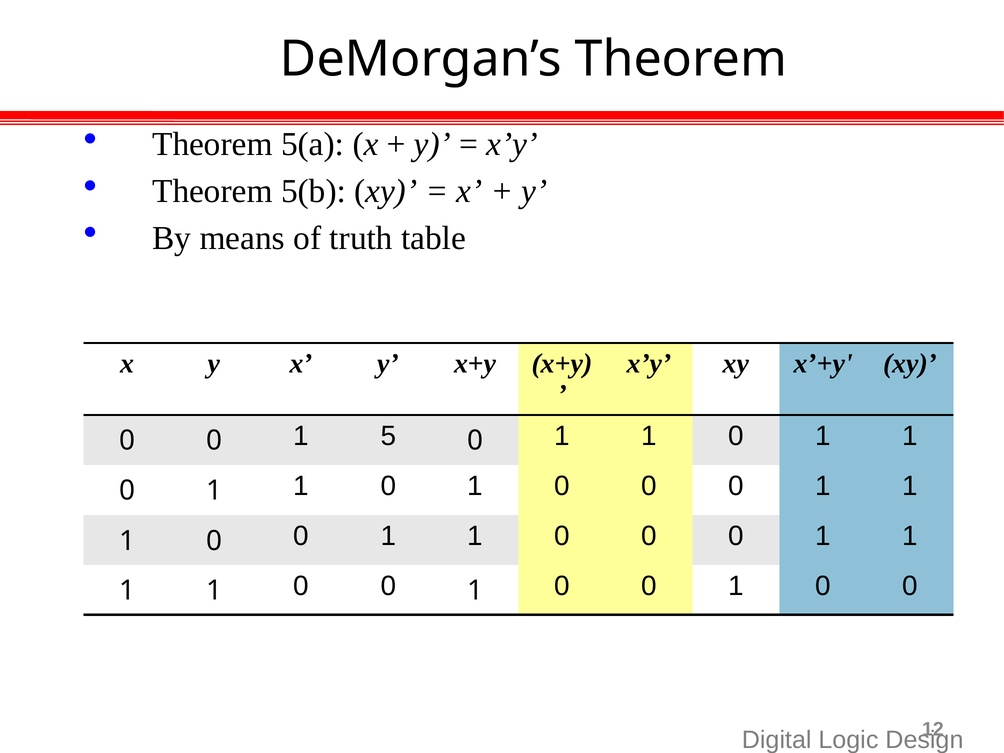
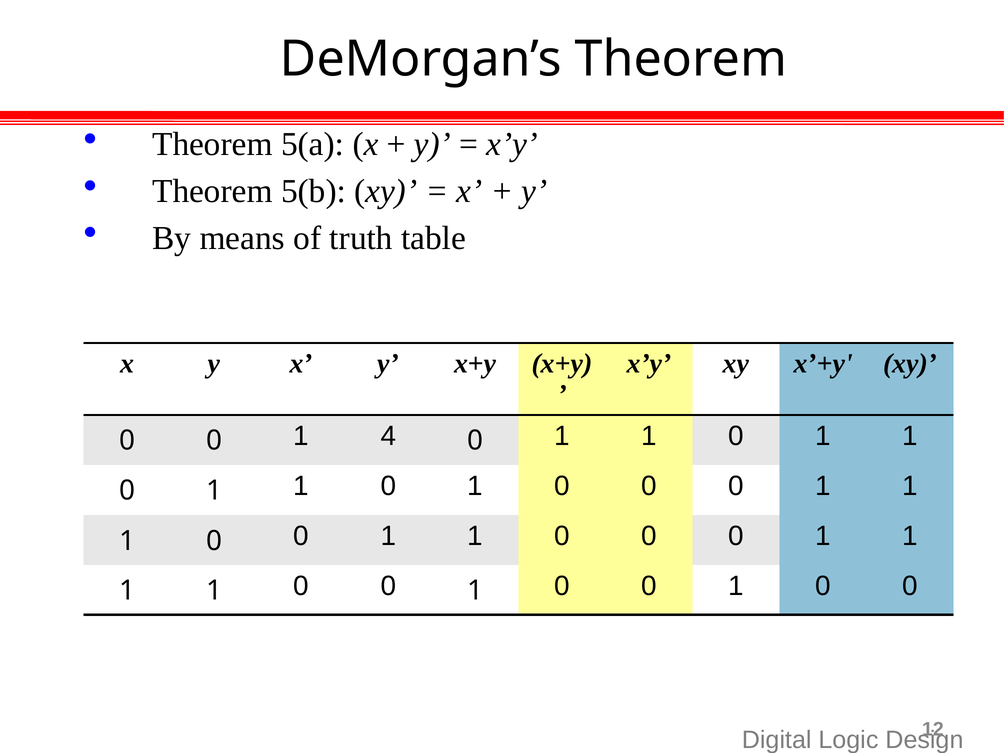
5: 5 -> 4 (388, 436)
